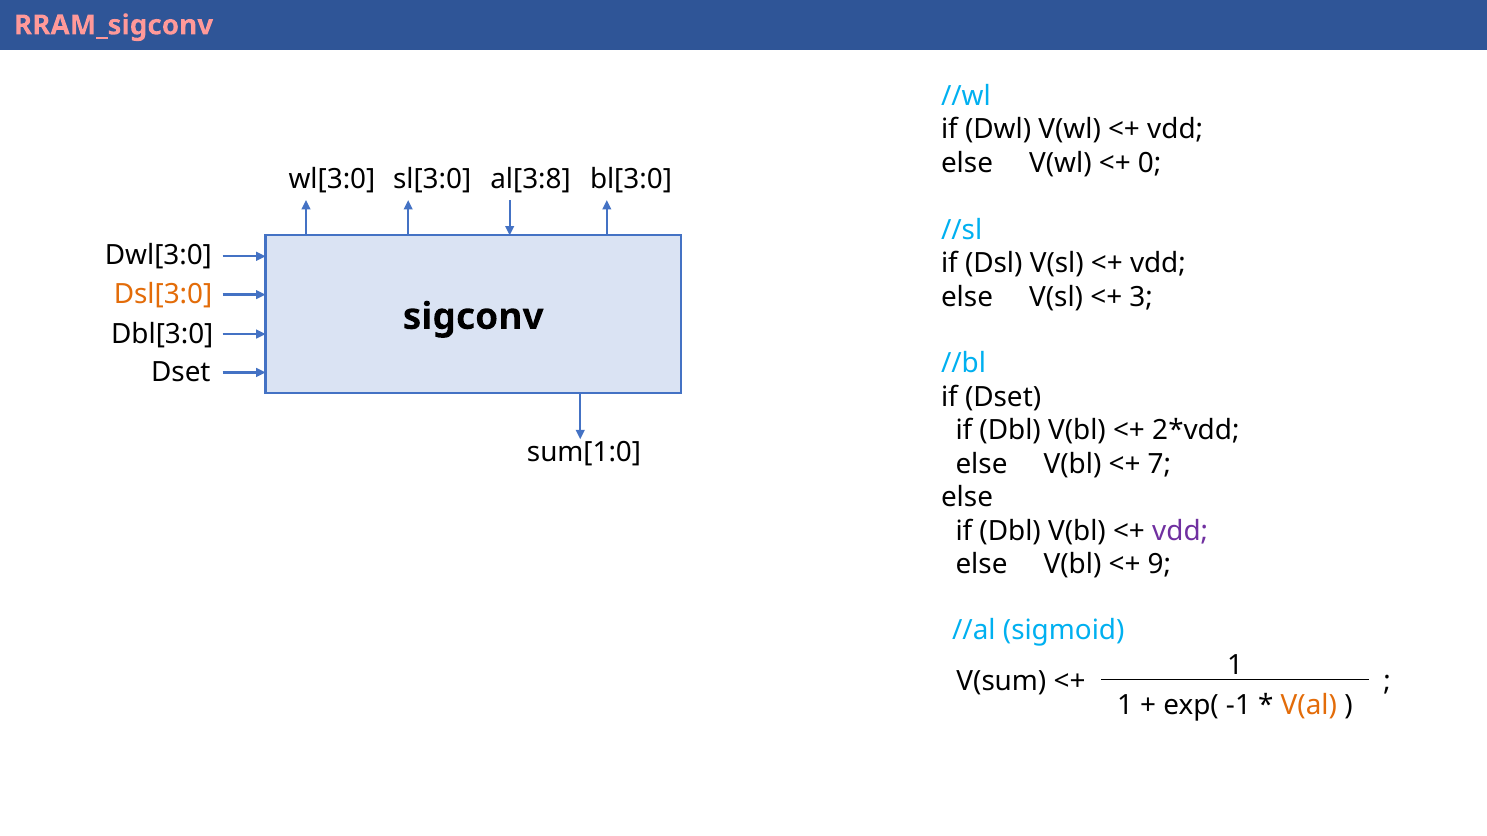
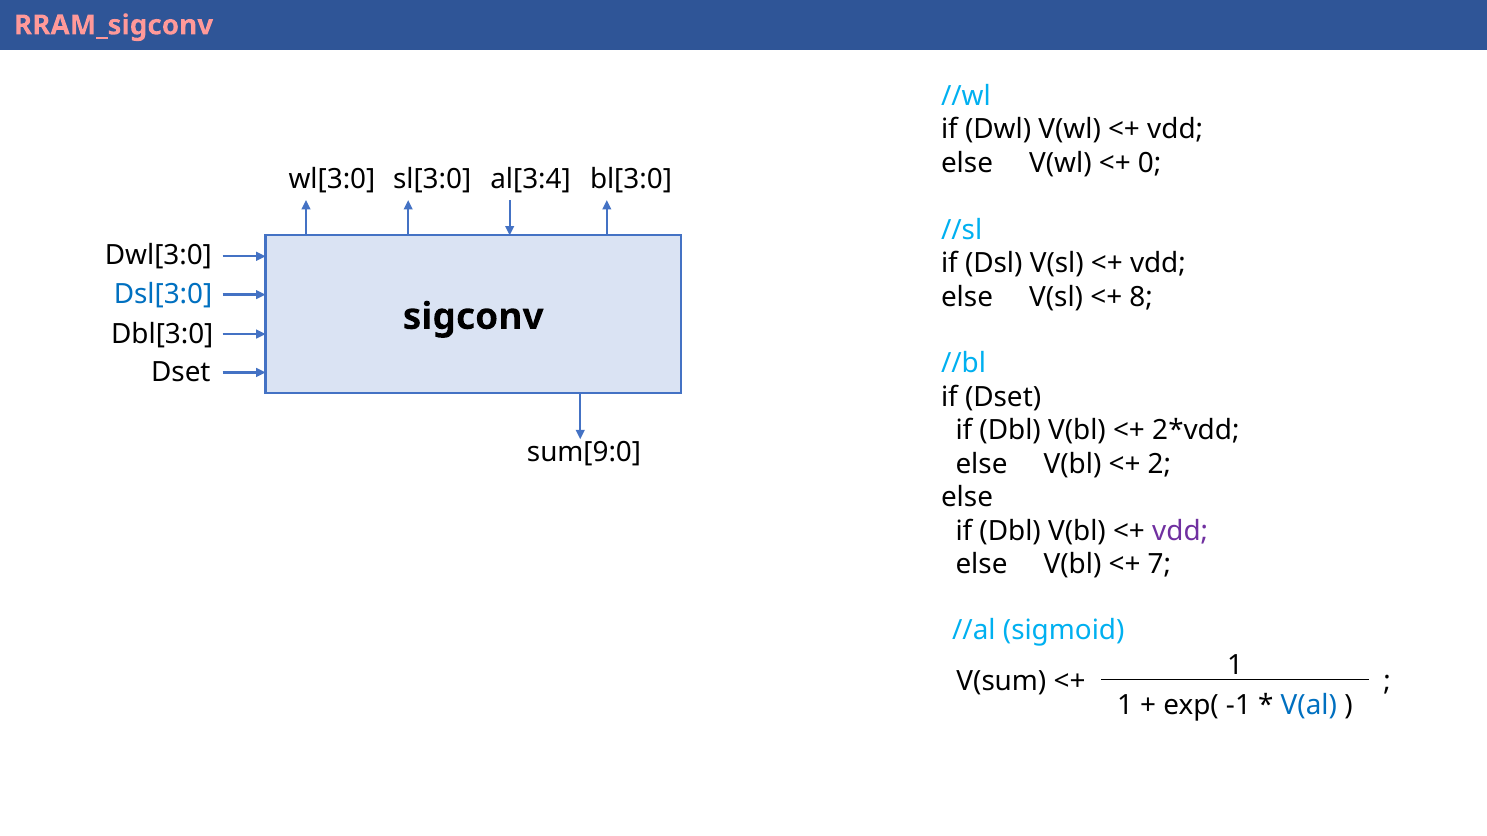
al[3:8: al[3:8 -> al[3:4 (531, 179)
Dsl[3:0 colour: orange -> blue (163, 295)
3: 3 -> 8 (1141, 297)
sum[1:0: sum[1:0 -> sum[9:0 (584, 452)
7: 7 -> 2 (1159, 464)
9: 9 -> 7 (1159, 565)
V(al colour: orange -> blue (1309, 706)
